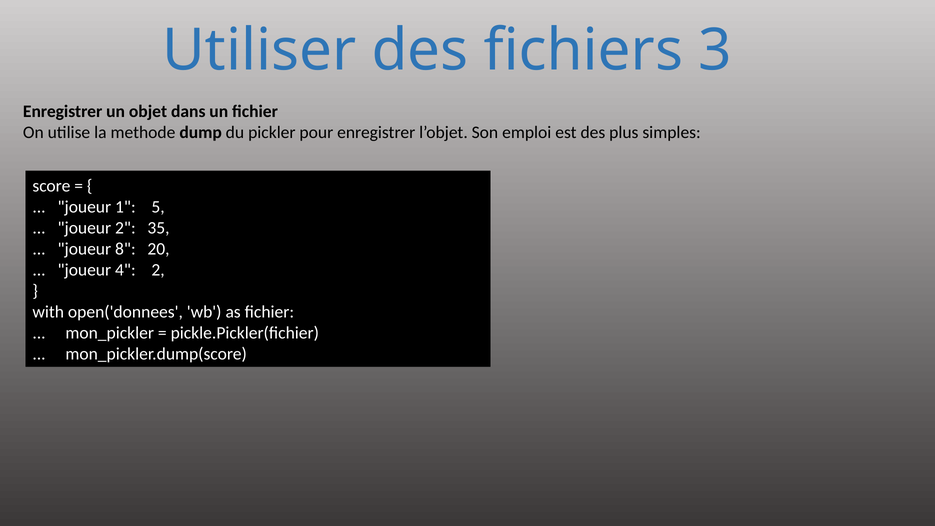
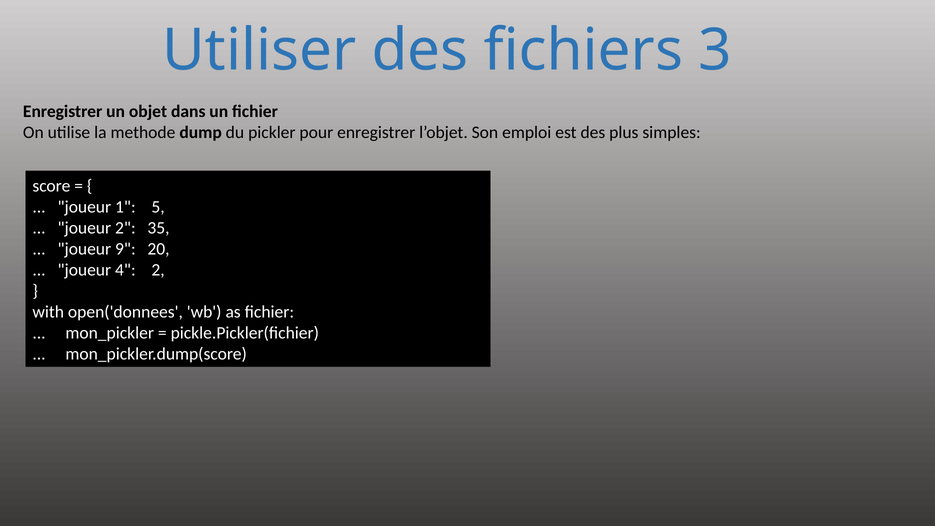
8: 8 -> 9 (125, 249)
